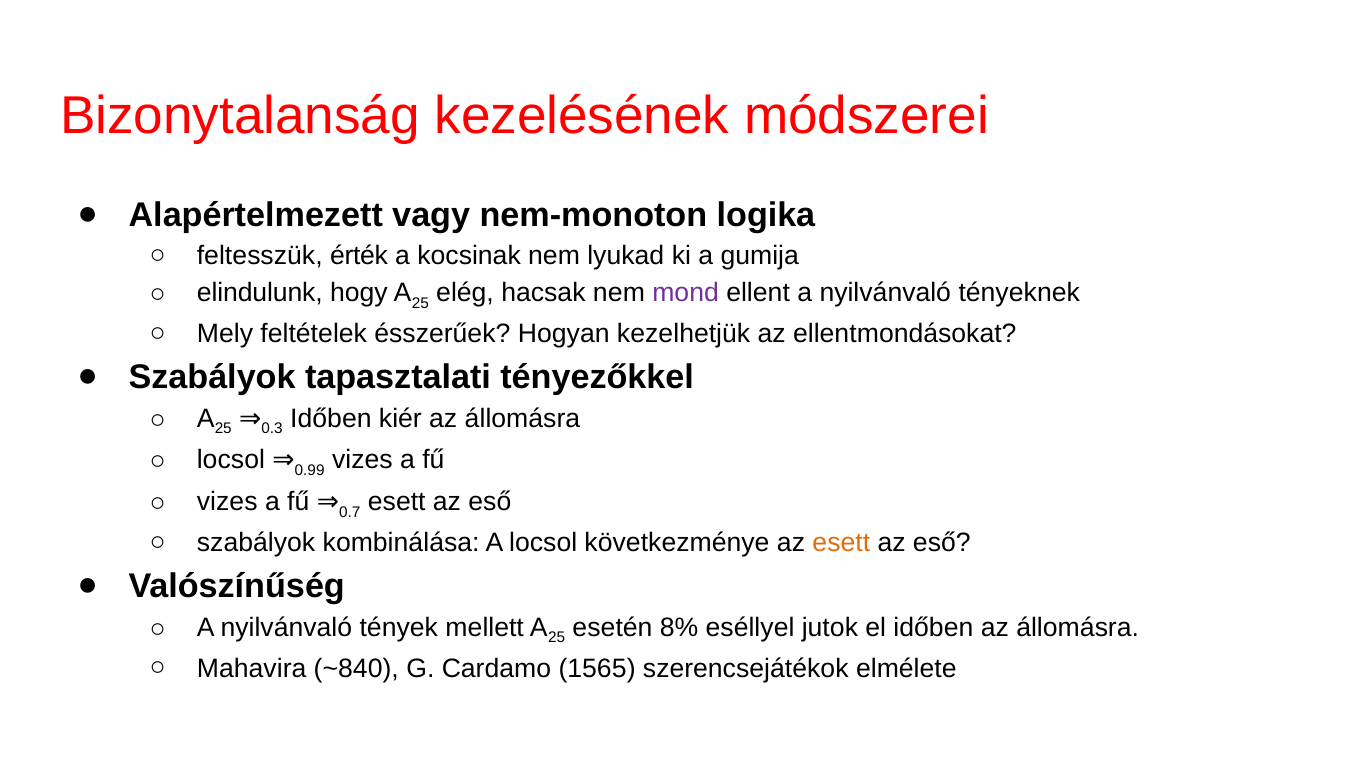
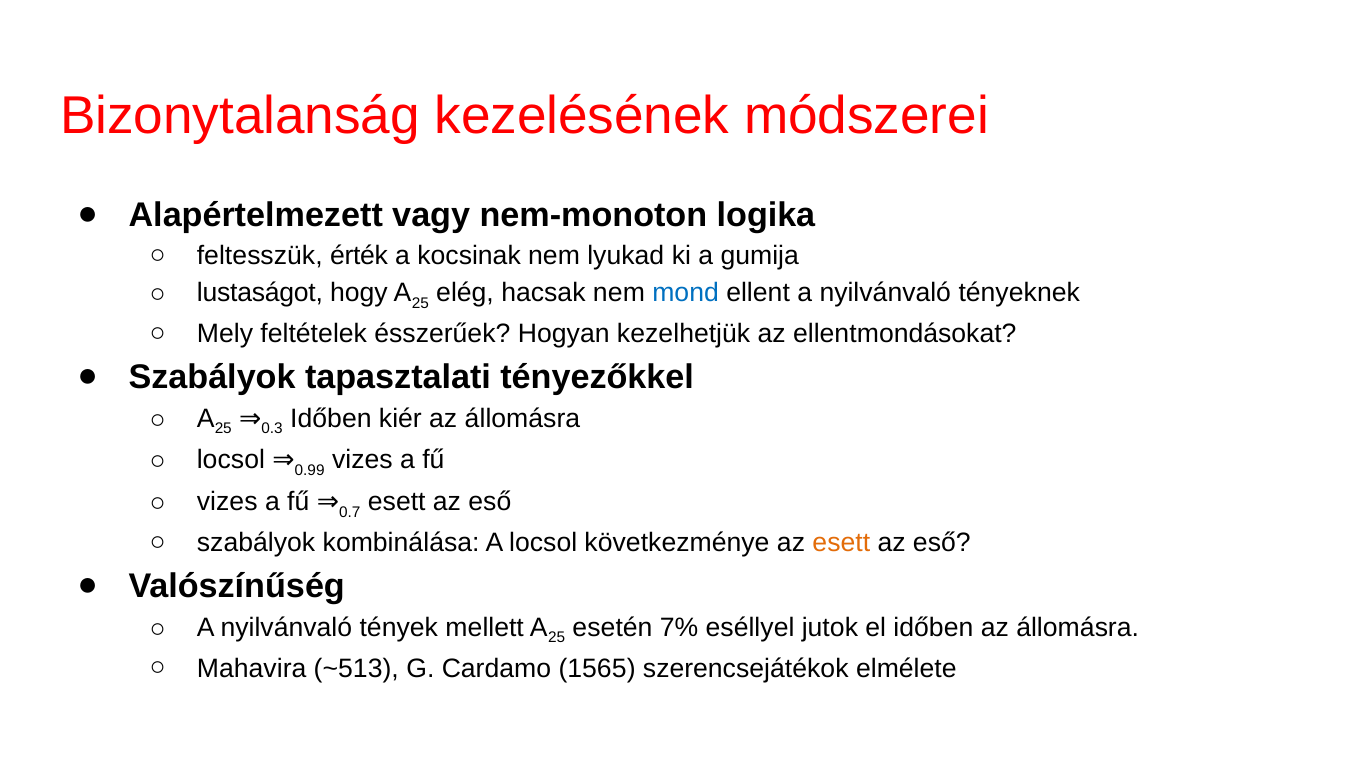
elindulunk: elindulunk -> lustaságot (260, 293)
mond colour: purple -> blue (686, 293)
8%: 8% -> 7% (679, 627)
~840: ~840 -> ~513 (356, 668)
